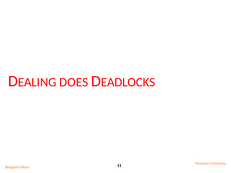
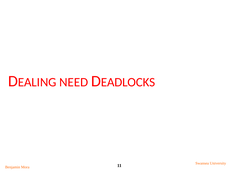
DOES: DOES -> NEED (74, 82)
